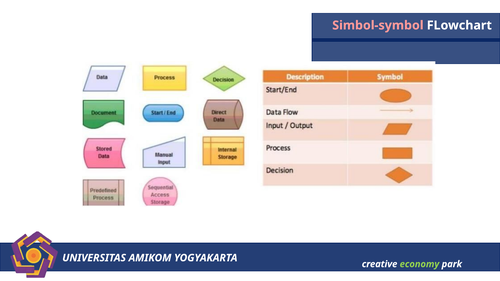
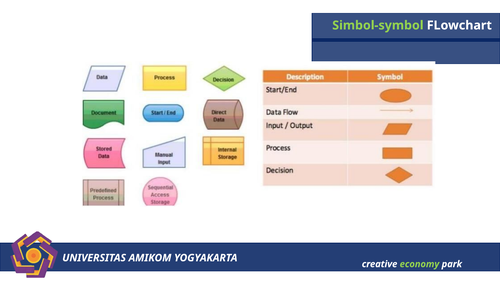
Simbol-symbol colour: pink -> light green (378, 25)
